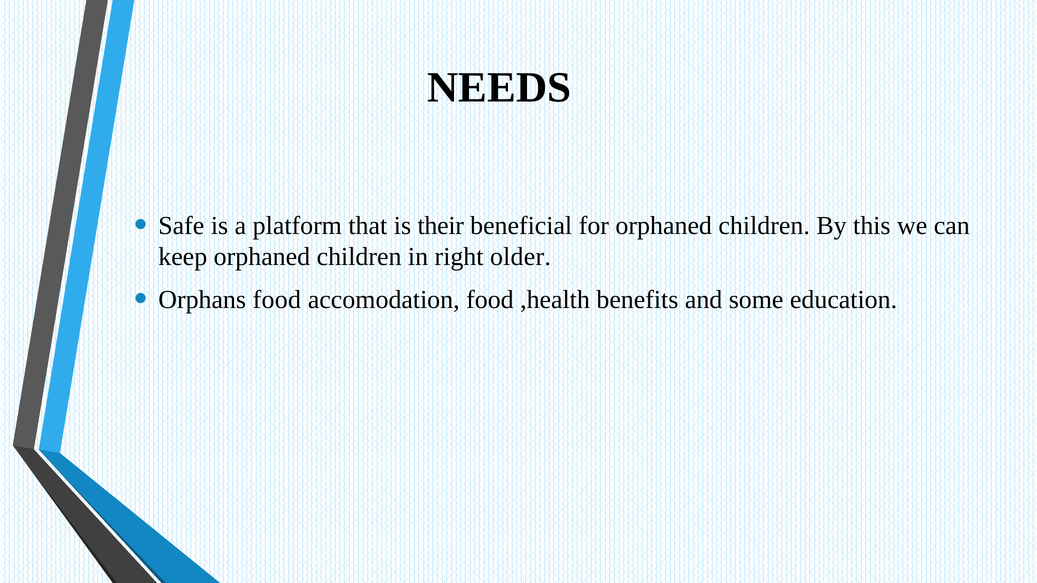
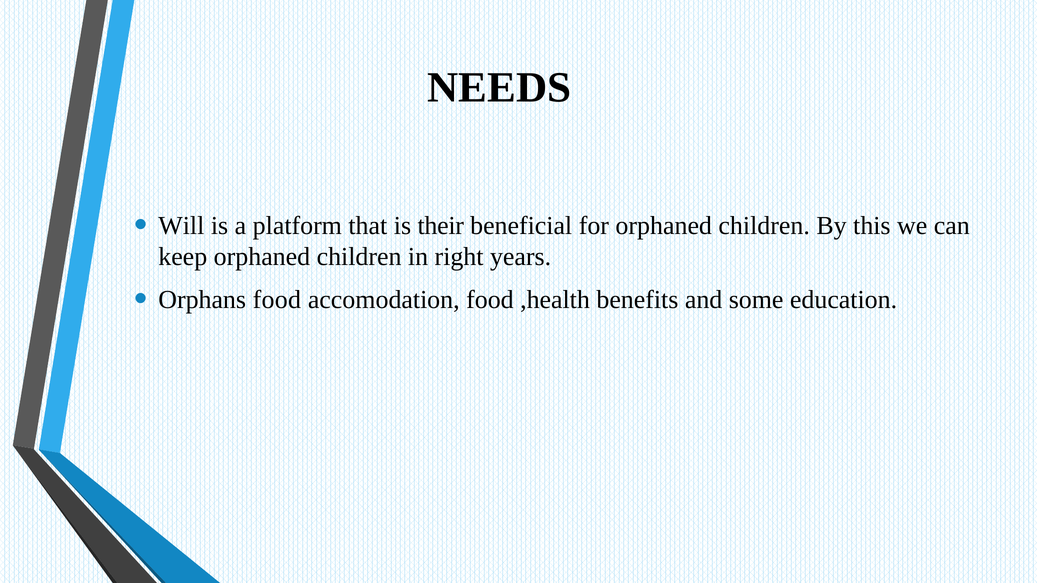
Safe: Safe -> Will (181, 226)
older: older -> years (521, 257)
